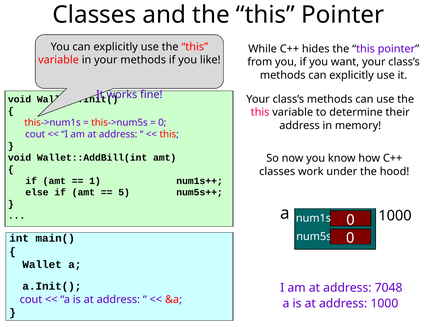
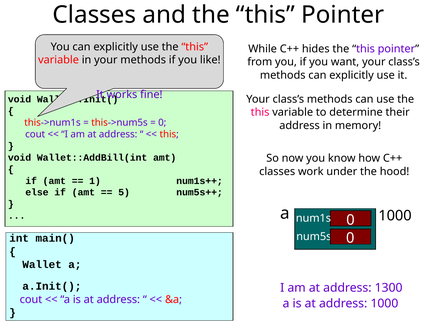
7048: 7048 -> 1300 (389, 288)
